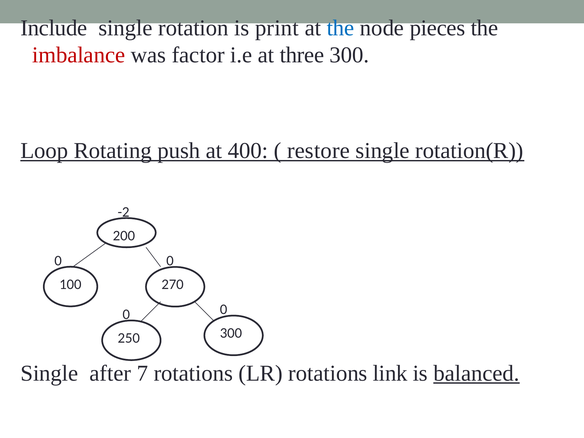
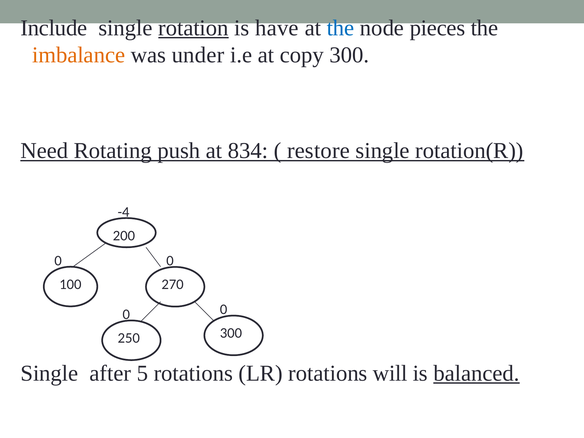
rotation underline: none -> present (193, 28)
print: print -> have (277, 28)
imbalance colour: red -> orange (79, 55)
factor: factor -> under (198, 55)
three: three -> copy (302, 55)
Loop: Loop -> Need (44, 151)
400: 400 -> 834 (248, 151)
-2: -2 -> -4 (124, 212)
7: 7 -> 5 (142, 373)
link: link -> will (390, 373)
